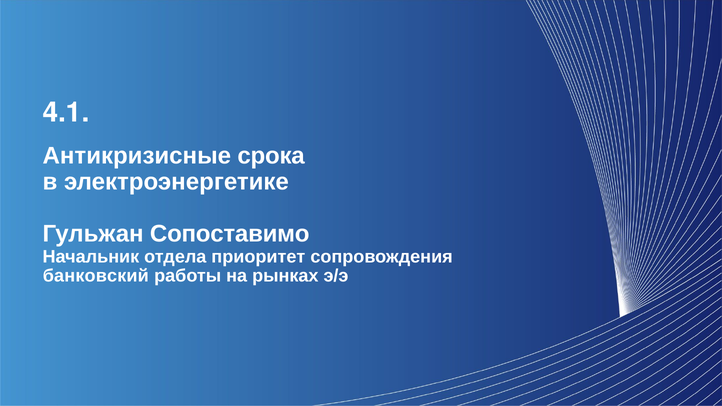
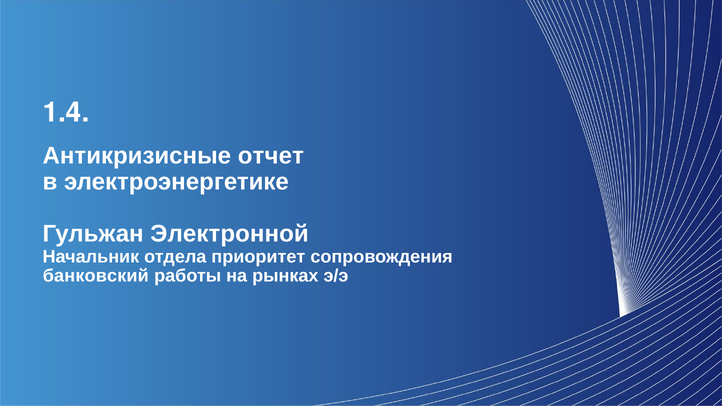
4.1: 4.1 -> 1.4 (66, 113)
срока: срока -> отчет (271, 156)
Сопоставимо: Сопоставимо -> Электронной (230, 234)
